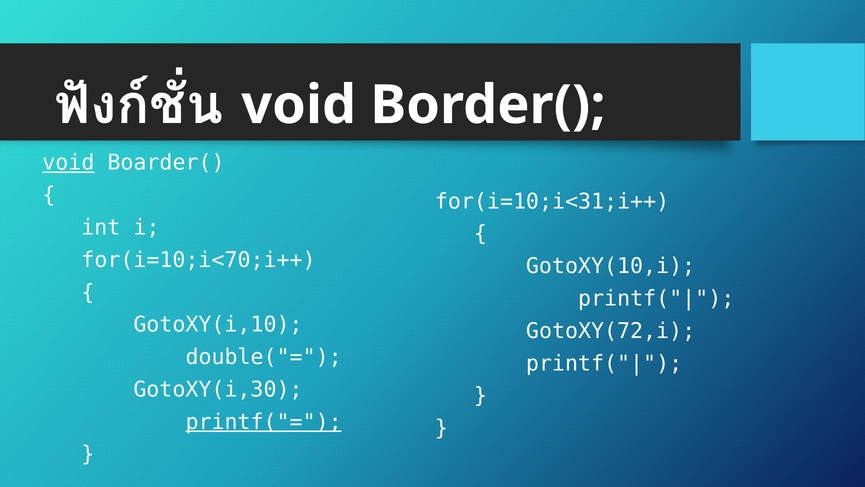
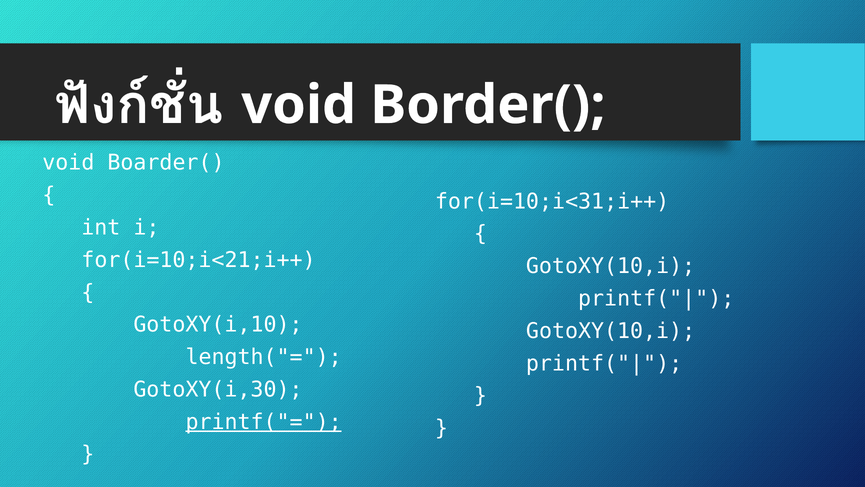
void underline: present -> none (68, 163)
for(i=10;i<70;i++: for(i=10;i<70;i++ -> for(i=10;i<21;i++ (198, 260)
GotoXY(72,i: GotoXY(72,i -> GotoXY(10,i (611, 331)
double("=: double("= -> length("= (264, 357)
